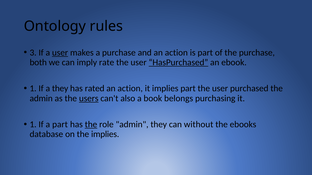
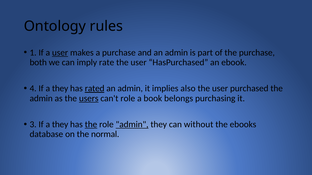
3: 3 -> 1 (33, 53)
and an action: action -> admin (176, 53)
HasPurchased underline: present -> none (178, 63)
1: 1 -> 4 (33, 89)
rated underline: none -> present (95, 89)
action: action -> admin (130, 89)
implies part: part -> also (188, 89)
can't also: also -> role (128, 99)
1: 1 -> 3 (33, 125)
part: part -> they (60, 125)
admin underline: none -> present (132, 125)
the implies: implies -> normal (105, 135)
